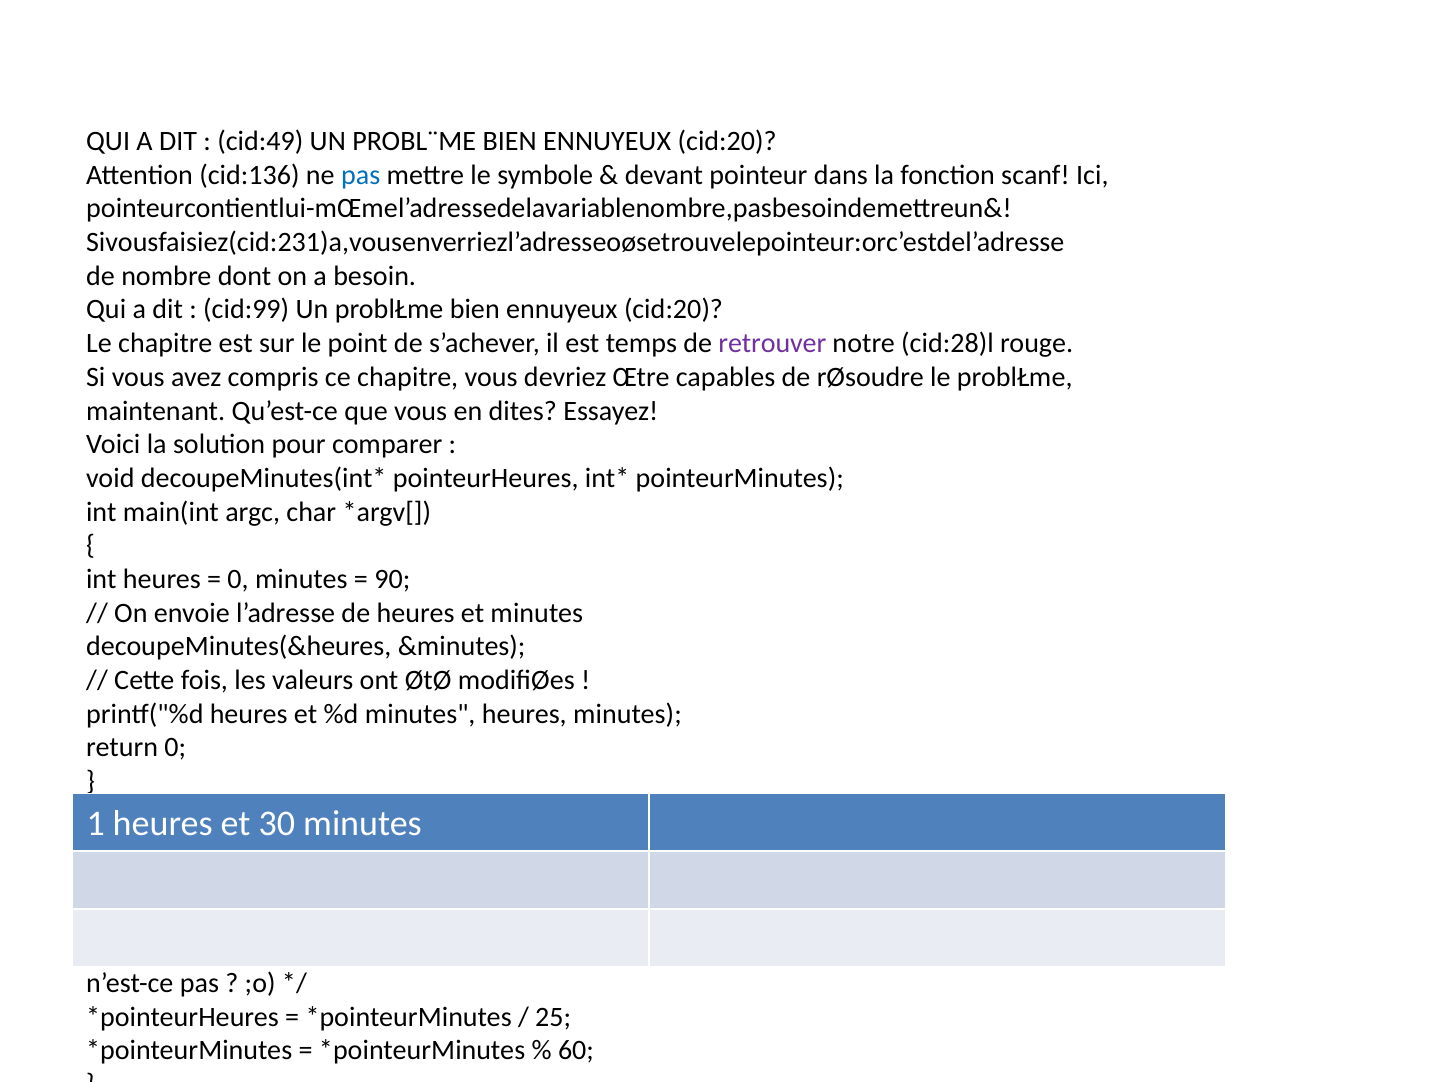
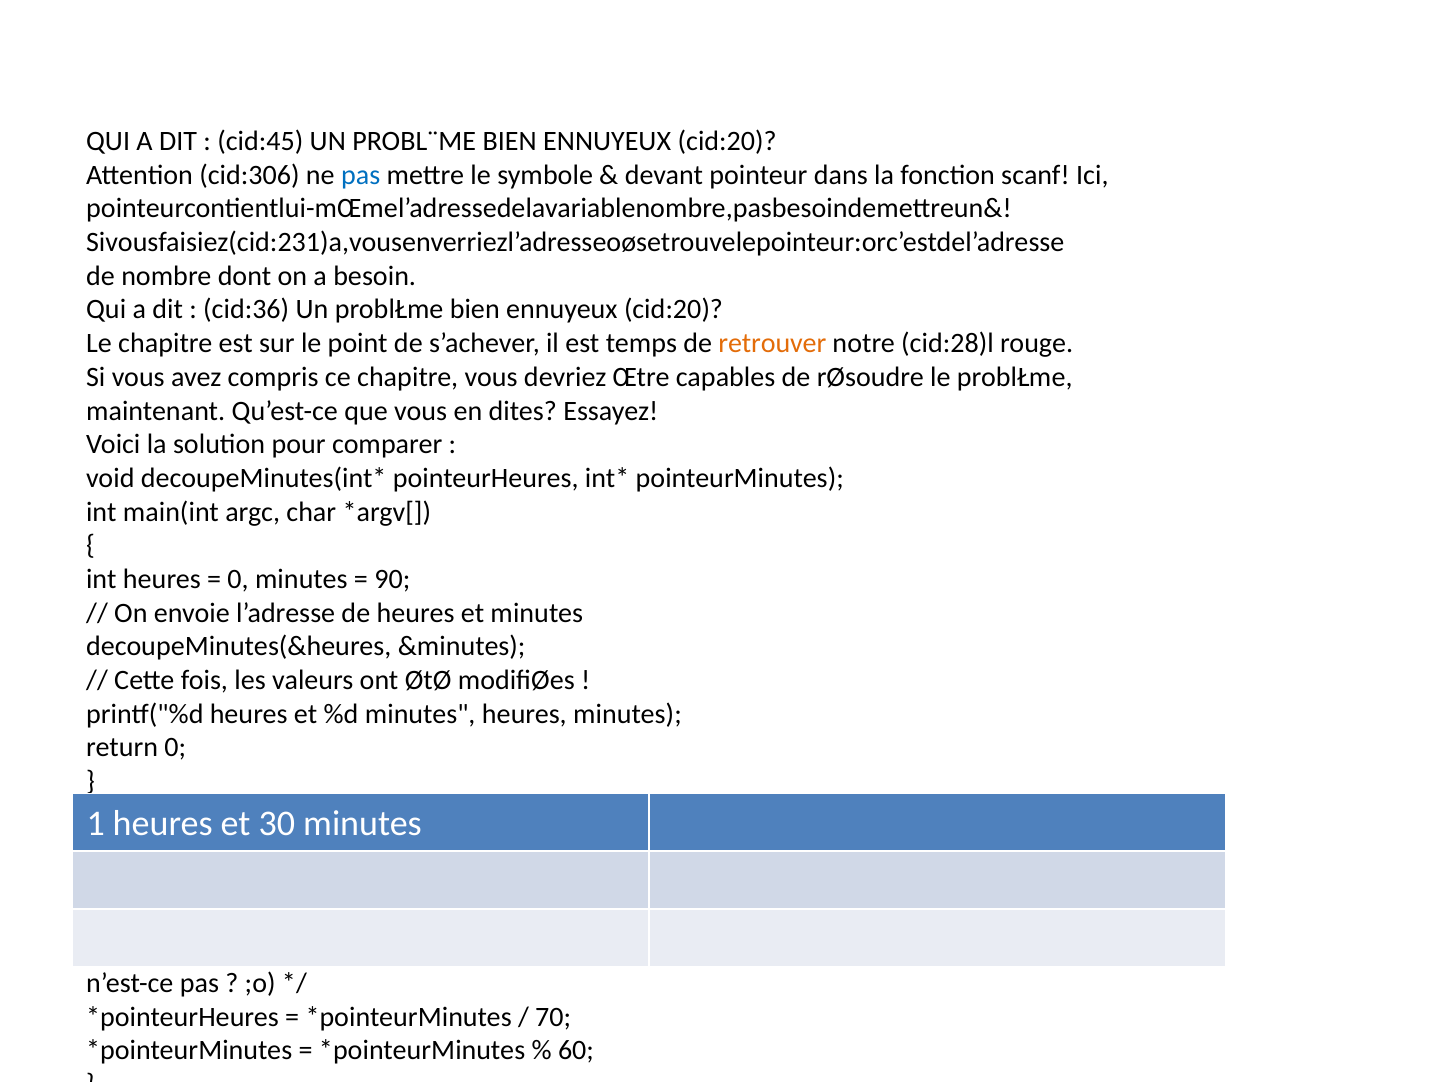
cid:49: cid:49 -> cid:45 (260, 141)
cid:136: cid:136 -> cid:306 (249, 175)
cid:99: cid:99 -> cid:36 (246, 310)
retrouver colour: purple -> orange (772, 343)
25: 25 -> 70 (553, 1017)
